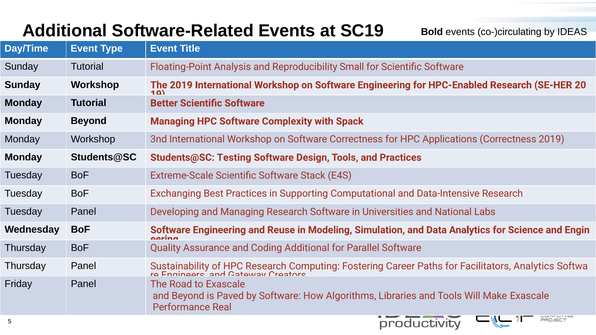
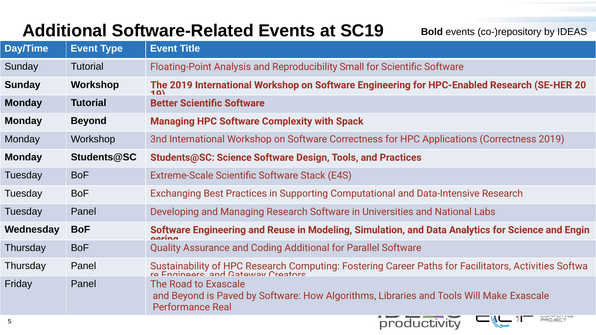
co-)circulating: co-)circulating -> co-)repository (509, 32)
Students@SC Testing: Testing -> Science (234, 158)
Facilitators Analytics: Analytics -> Activities (534, 266)
